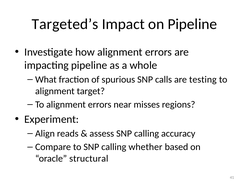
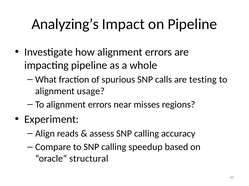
Targeted’s: Targeted’s -> Analyzing’s (65, 24)
target: target -> usage (91, 91)
whether: whether -> speedup (145, 148)
